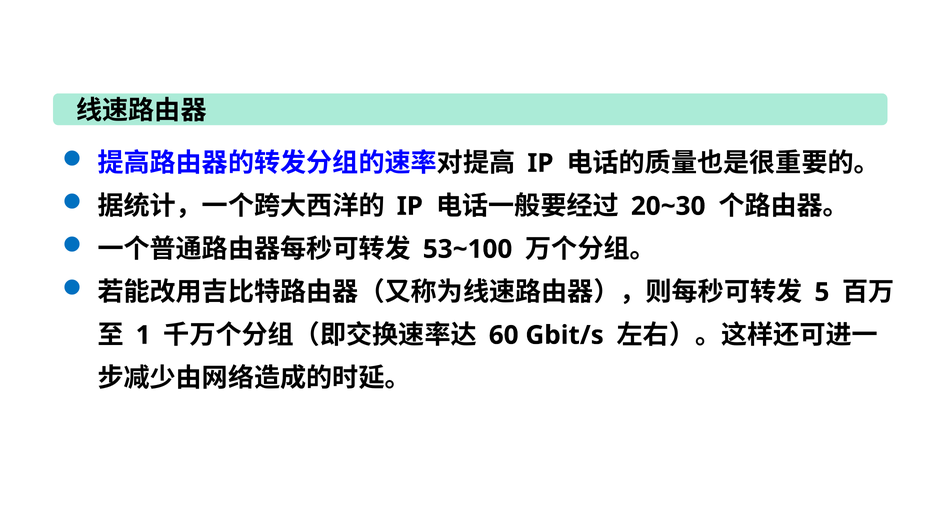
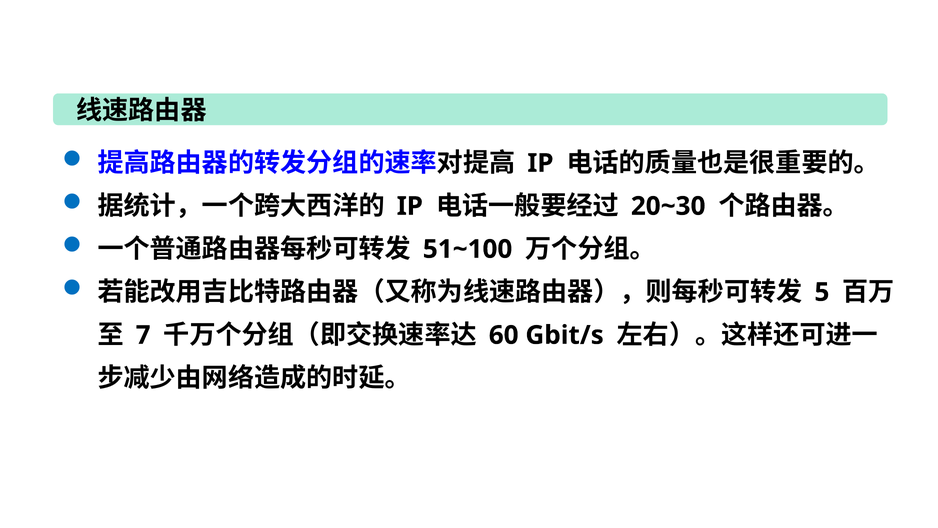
53~100: 53~100 -> 51~100 (468, 249)
1: 1 -> 7 (143, 335)
